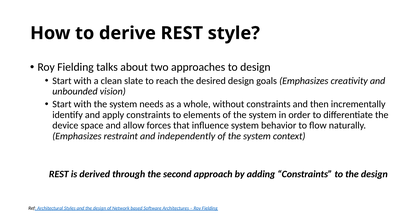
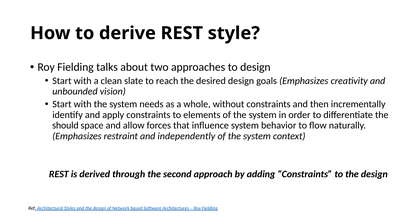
device: device -> should (65, 126)
